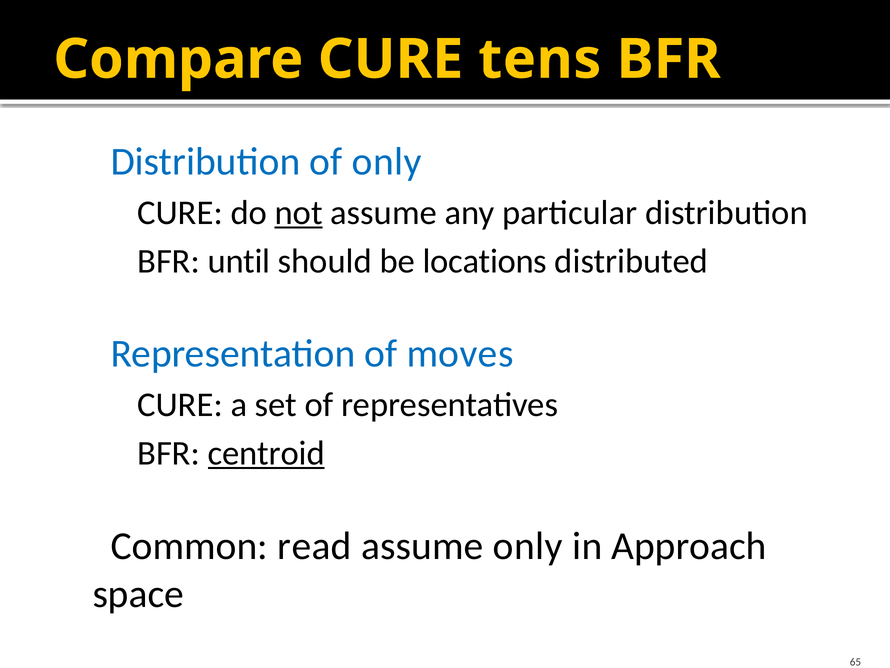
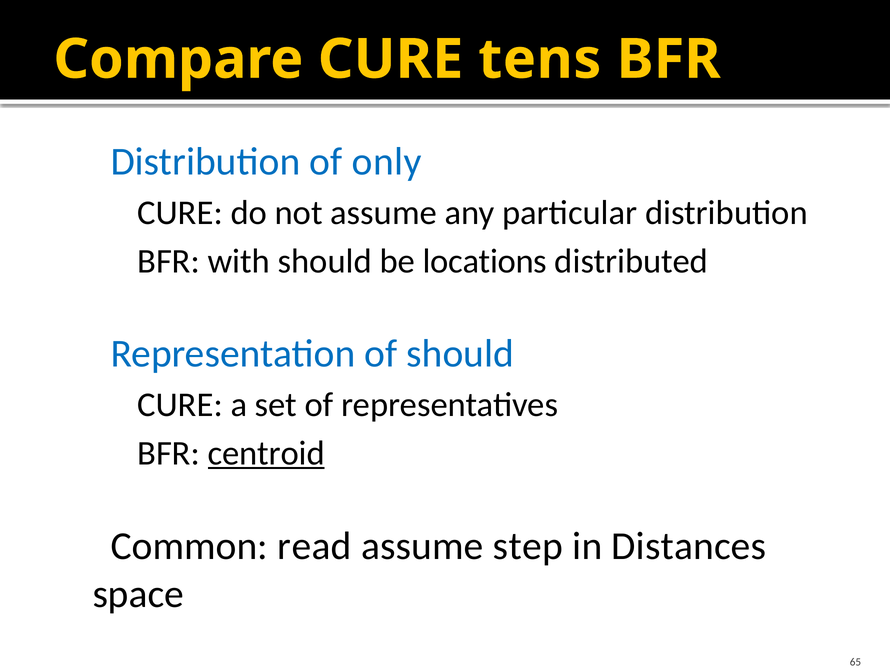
not underline: present -> none (299, 213)
until: until -> with (239, 261)
of moves: moves -> should (460, 353)
assume only: only -> step (528, 546)
Approach: Approach -> Distances (689, 546)
